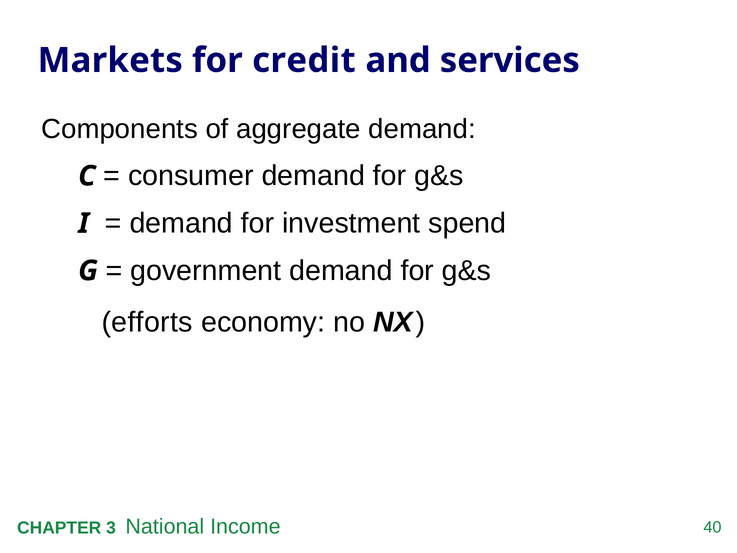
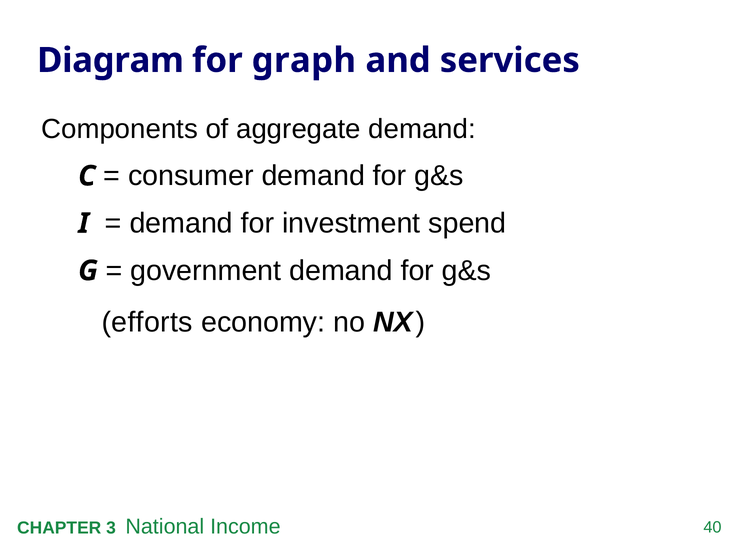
Markets: Markets -> Diagram (110, 60)
credit: credit -> graph (304, 60)
